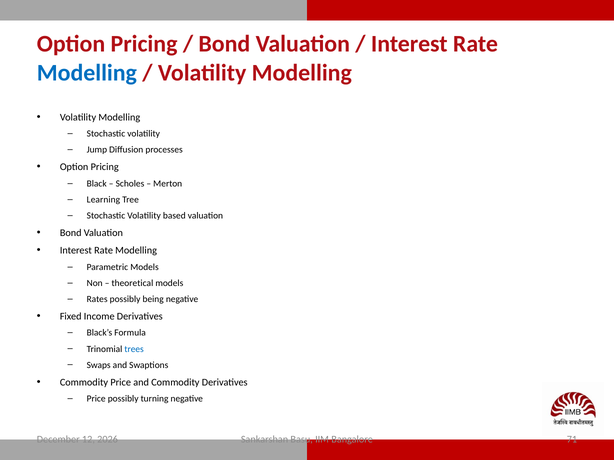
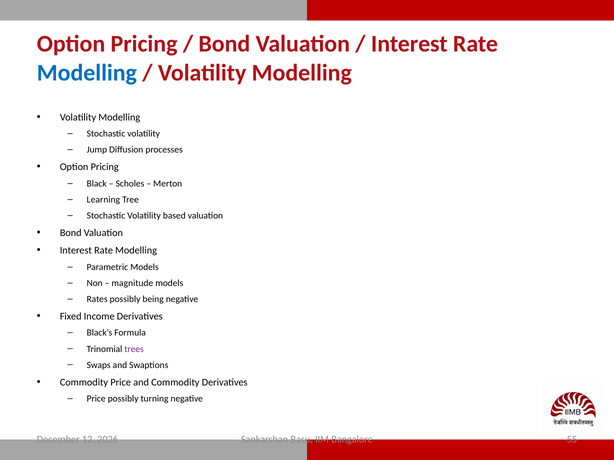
theoretical: theoretical -> magnitude (132, 283)
trees colour: blue -> purple (134, 349)
71: 71 -> 55 (572, 440)
